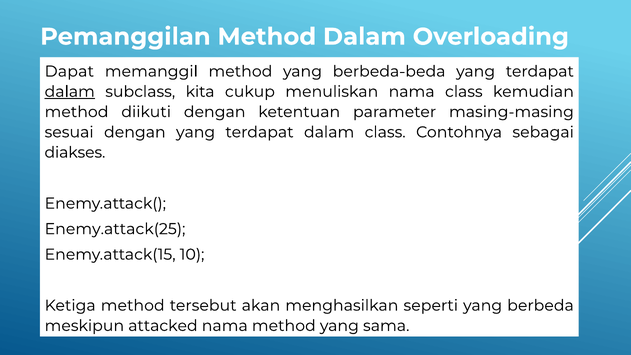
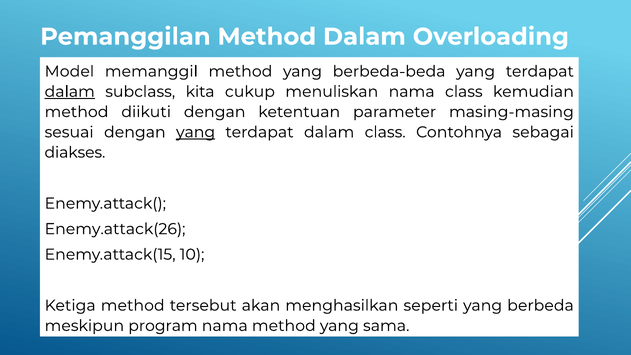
Dapat: Dapat -> Model (69, 71)
yang underline: none -> present (196, 132)
Enemy.attack(25: Enemy.attack(25 -> Enemy.attack(26 (115, 229)
attacked: attacked -> program (163, 326)
